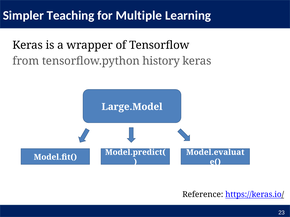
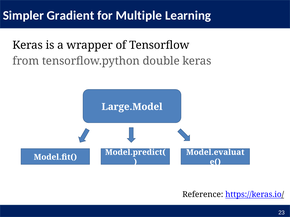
Teaching: Teaching -> Gradient (71, 15)
history: history -> double (161, 61)
